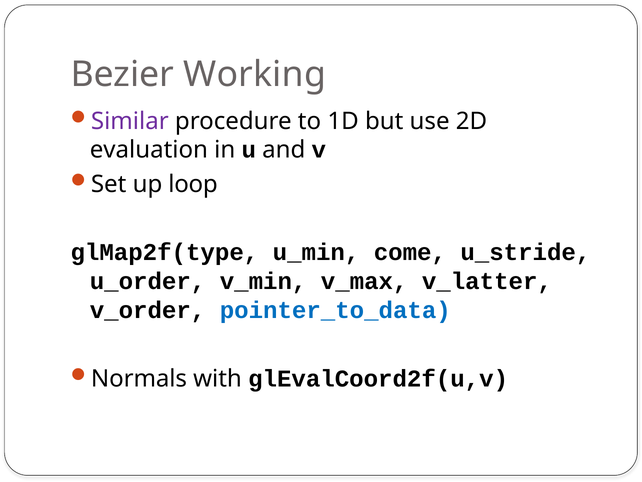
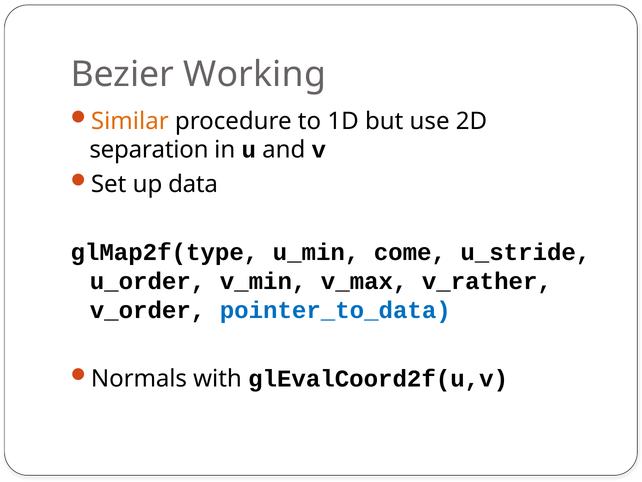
Similar colour: purple -> orange (130, 121)
evaluation: evaluation -> separation (149, 150)
loop: loop -> data (193, 184)
v_latter: v_latter -> v_rather (487, 281)
